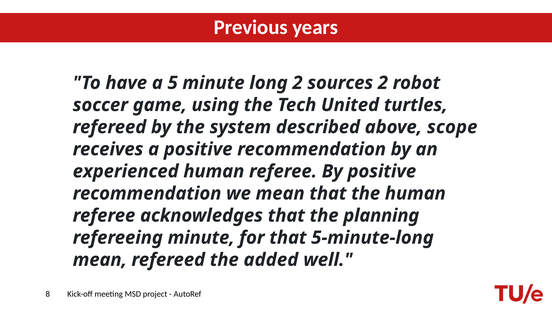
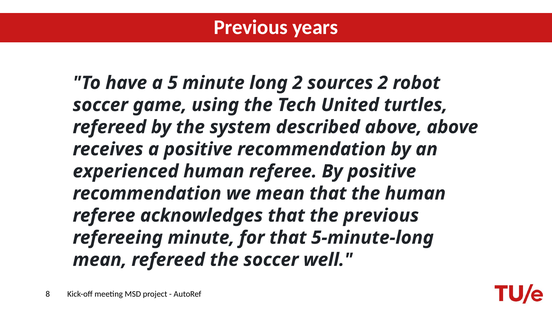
above scope: scope -> above (452, 127)
the planning: planning -> previous (381, 215)
the added: added -> soccer (271, 259)
